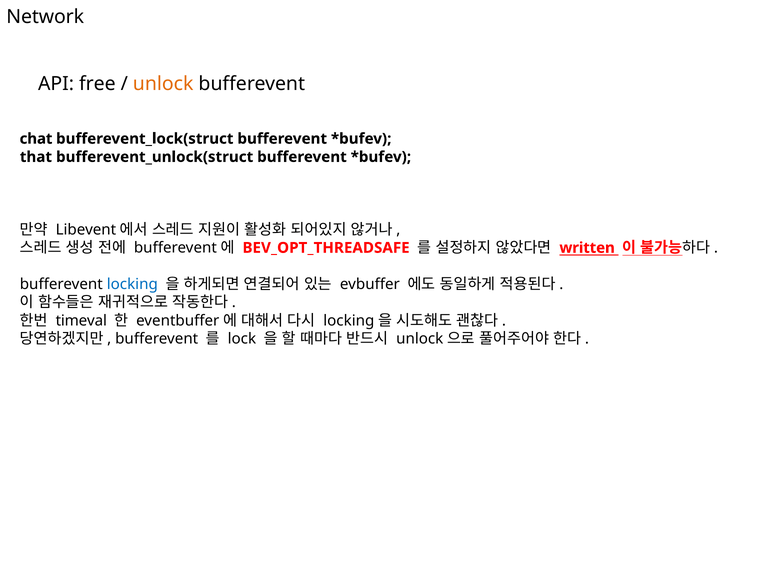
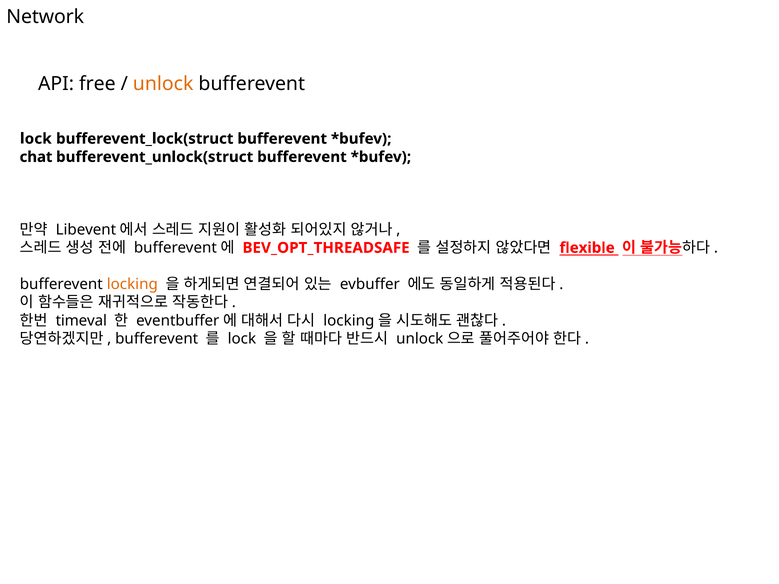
chat: chat -> lock (36, 139)
that: that -> chat (36, 157)
written: written -> flexible (587, 248)
locking colour: blue -> orange (132, 284)
